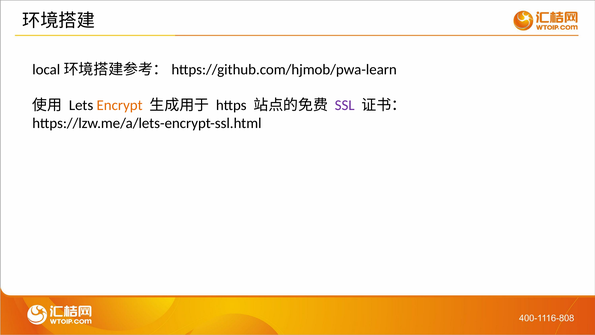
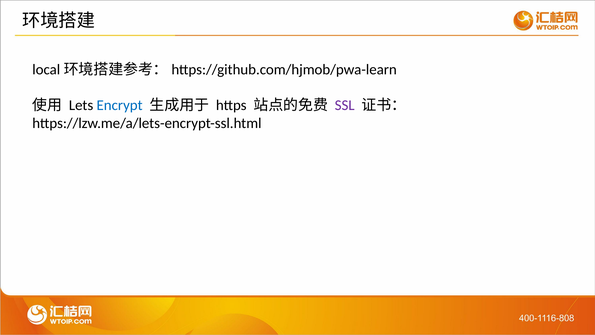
Encrypt colour: orange -> blue (120, 105)
